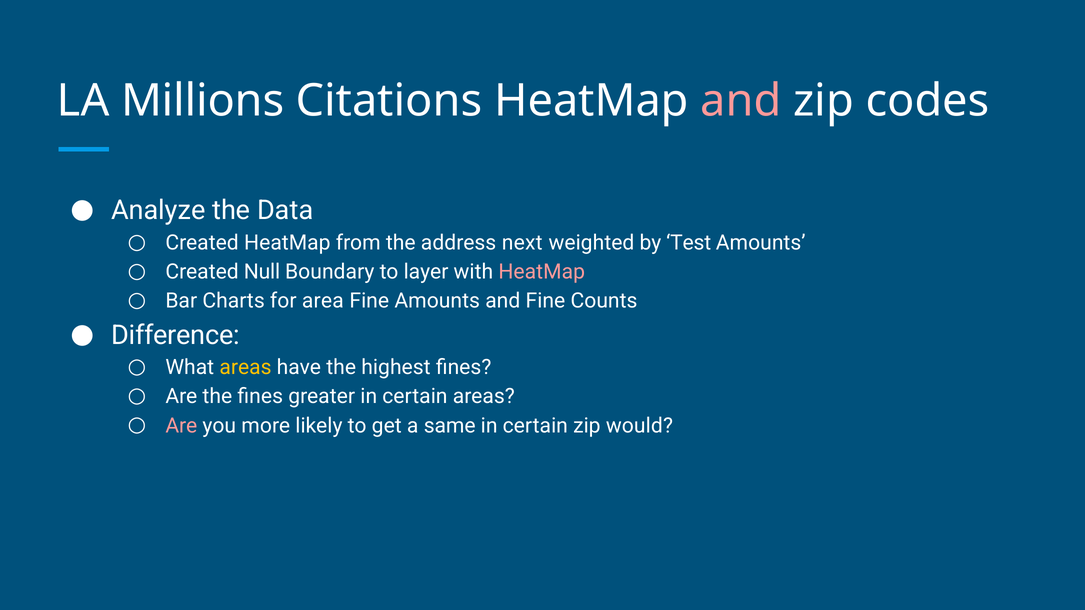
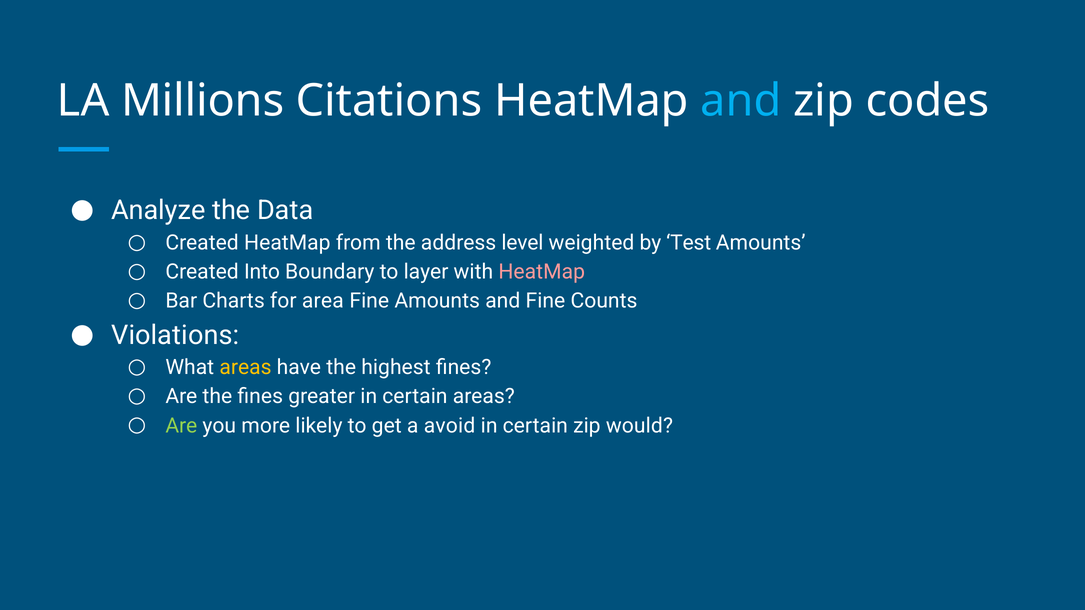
and colour: pink -> light blue (741, 101)
next: next -> level (522, 243)
Null: Null -> Into (262, 272)
Difference: Difference -> Violations (175, 335)
Are colour: pink -> light green (181, 426)
same: same -> avoid (450, 426)
